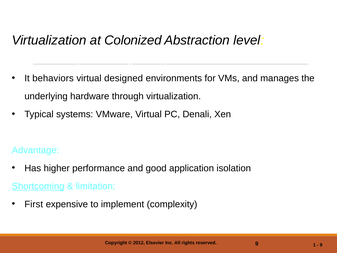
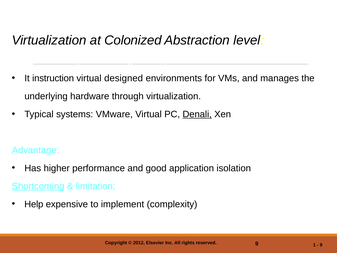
behaviors: behaviors -> instruction (53, 78)
Denali underline: none -> present (197, 114)
First: First -> Help (34, 204)
